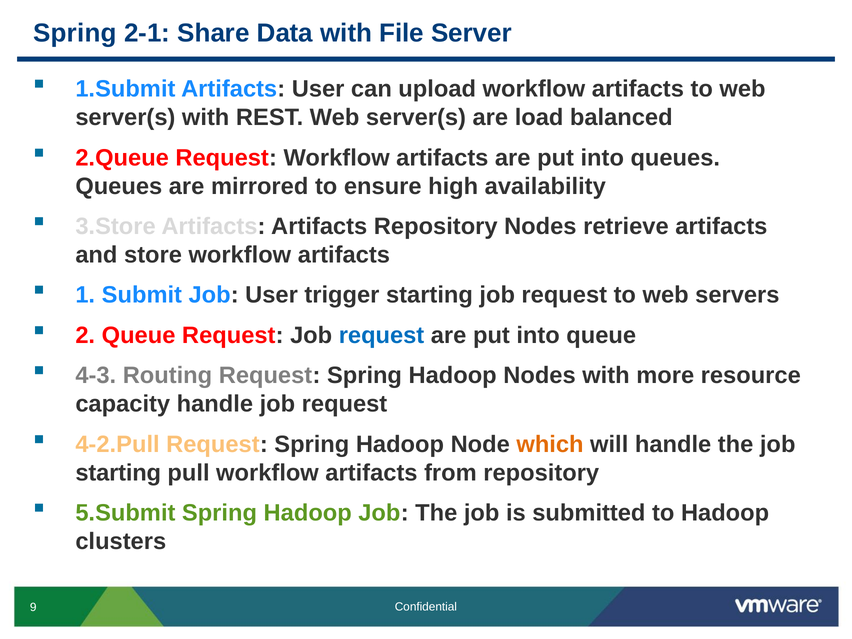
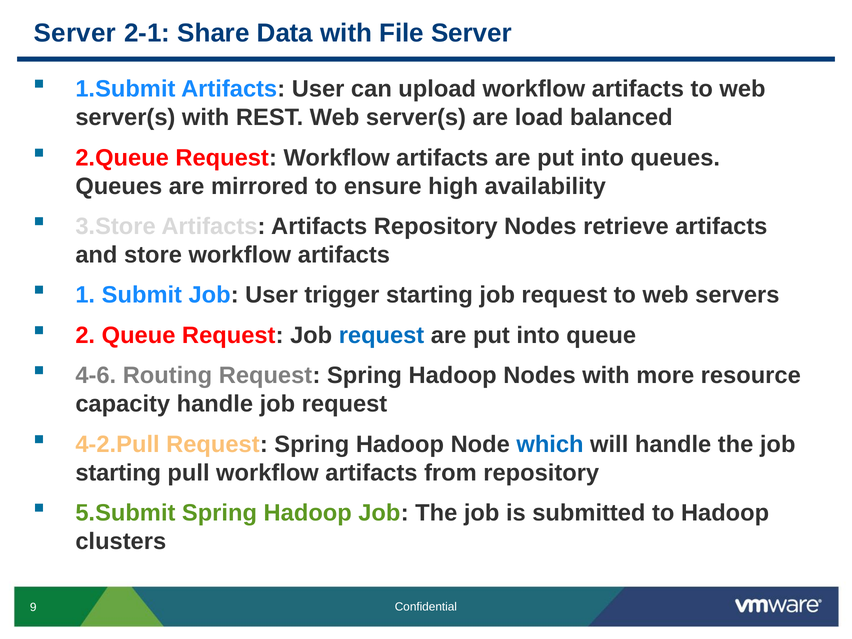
Spring: Spring -> Server (75, 33)
4-3: 4-3 -> 4-6 (96, 376)
which colour: orange -> blue (550, 444)
